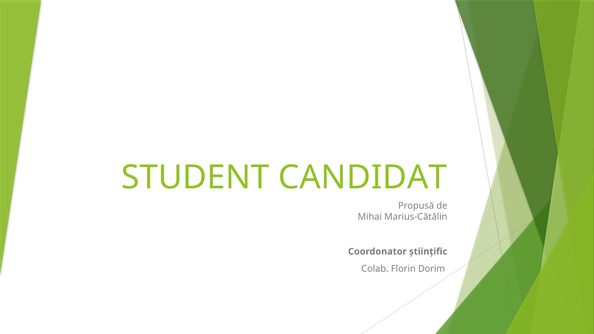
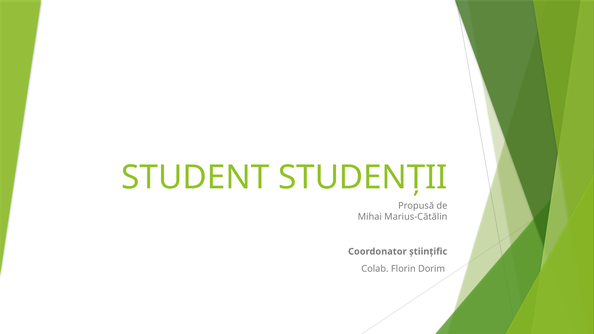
CANDIDAT: CANDIDAT -> STUDENȚII (363, 177)
